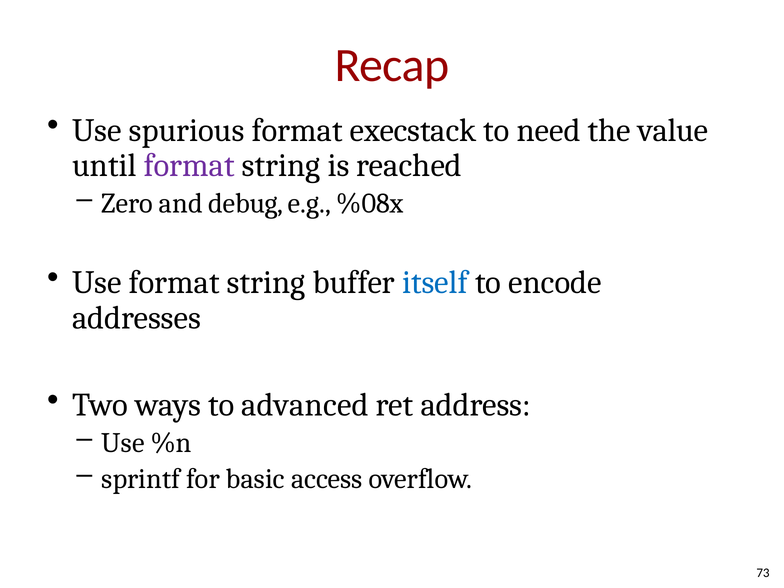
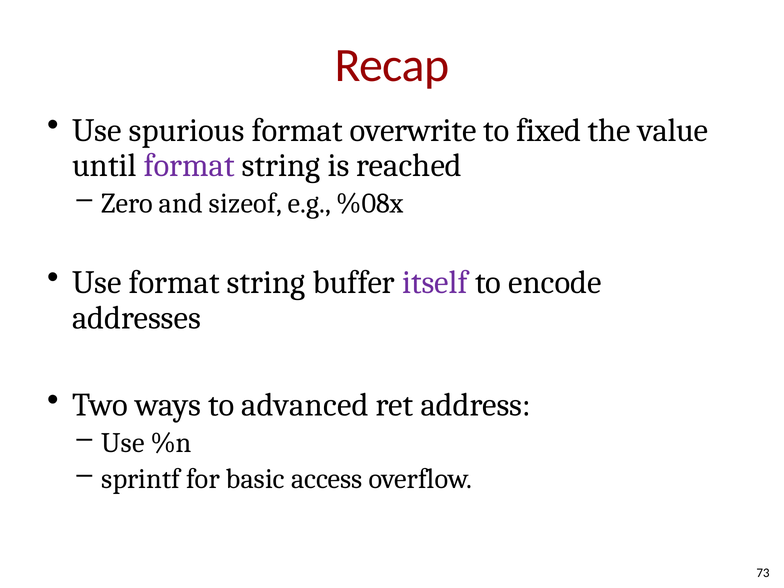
execstack: execstack -> overwrite (413, 130)
need: need -> fixed (549, 130)
debug: debug -> sizeof (246, 203)
itself colour: blue -> purple (435, 283)
